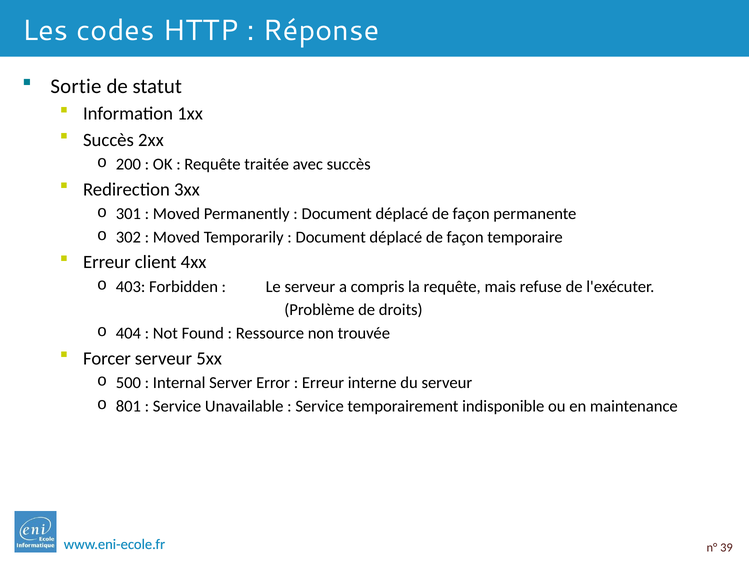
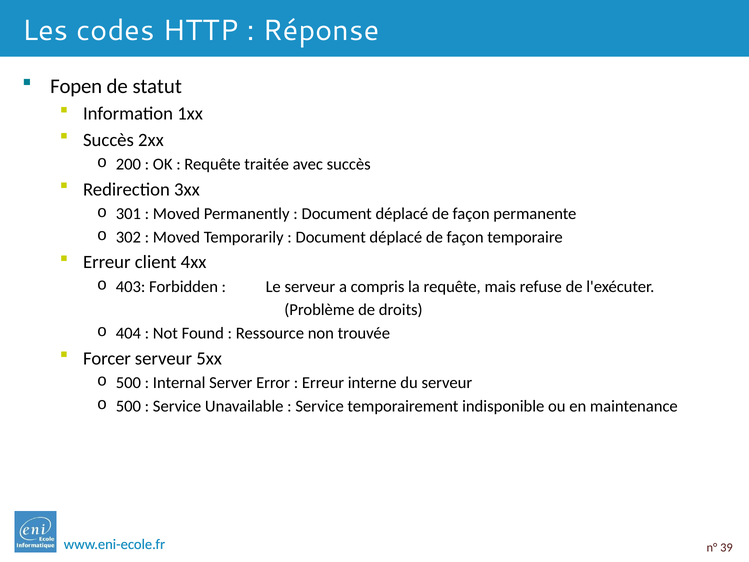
Sortie: Sortie -> Fopen (76, 86)
801: 801 -> 500 (128, 406)
